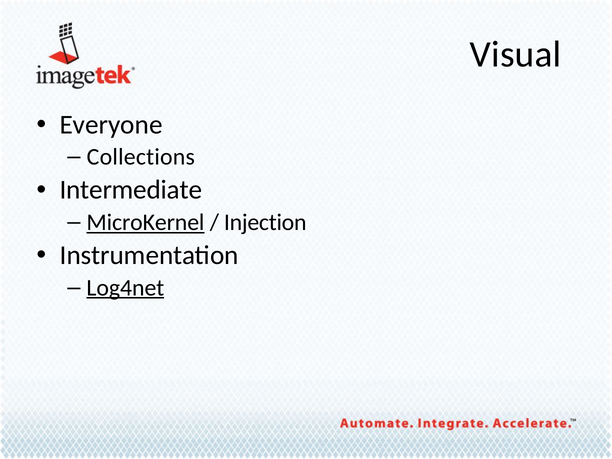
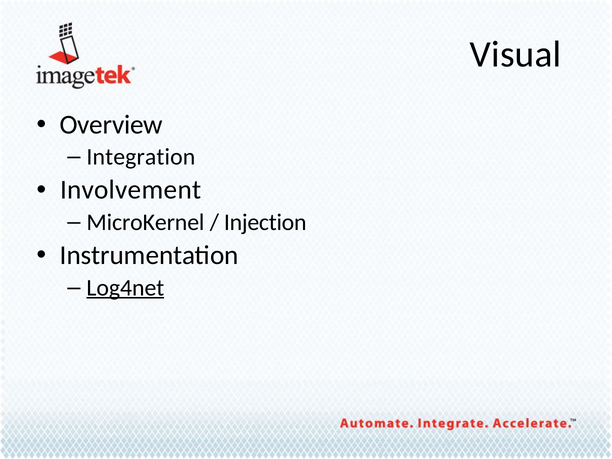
Everyone: Everyone -> Overview (111, 125)
Collections: Collections -> Integration (141, 157)
Intermediate: Intermediate -> Involvement (131, 190)
MicroKernel underline: present -> none (145, 222)
